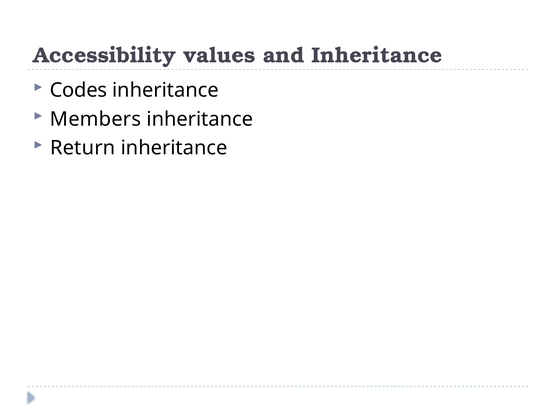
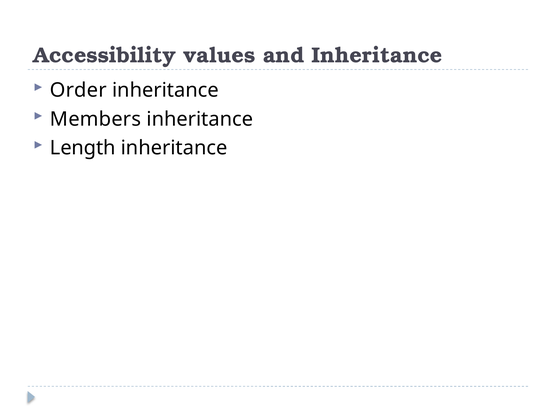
Codes: Codes -> Order (78, 90)
Return: Return -> Length (83, 148)
